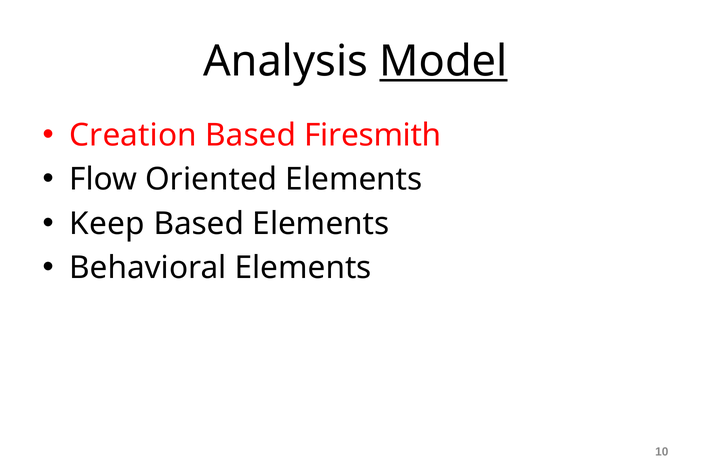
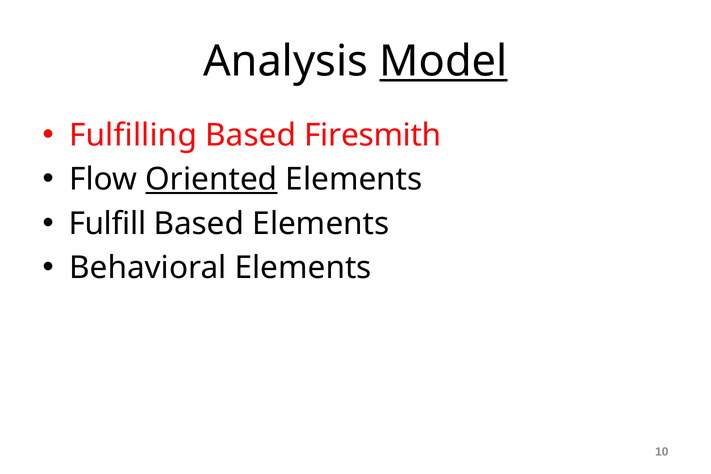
Creation: Creation -> Fulfilling (133, 135)
Oriented underline: none -> present (211, 179)
Keep: Keep -> Fulfill (107, 224)
